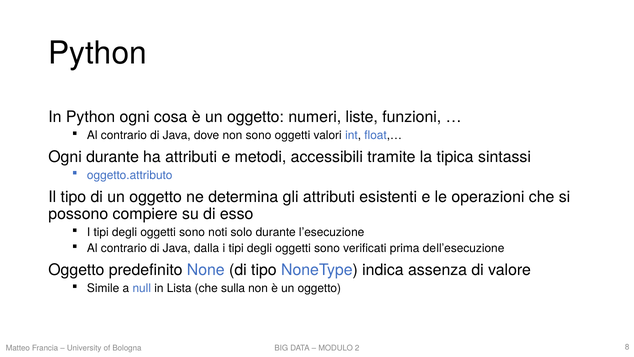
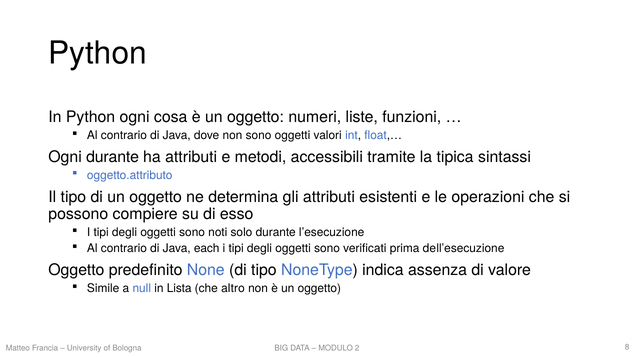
dalla: dalla -> each (207, 248)
sulla: sulla -> altro (233, 288)
